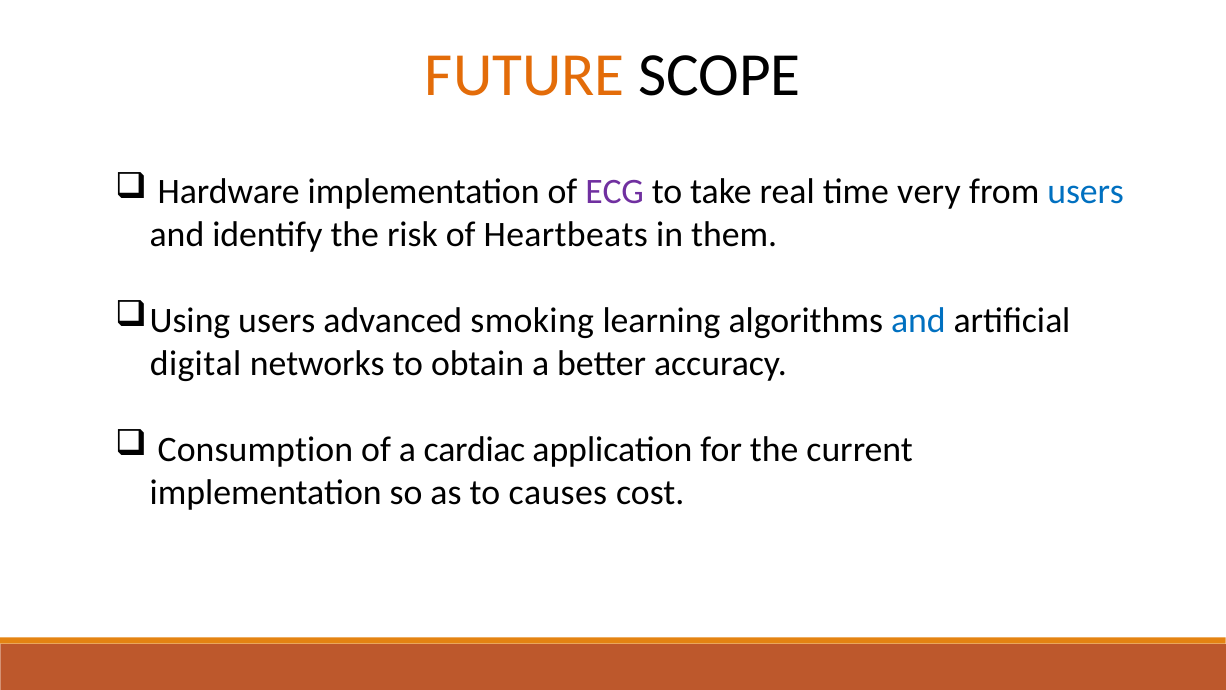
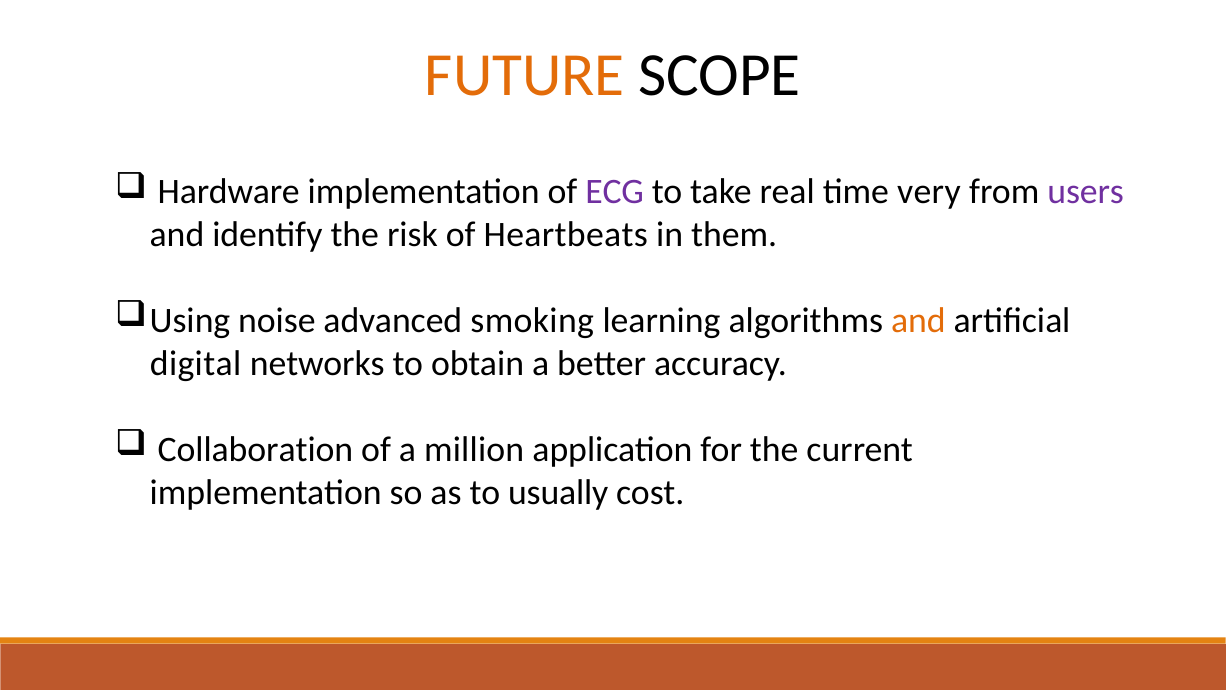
users colour: blue -> purple (1086, 192)
Using users: users -> noise (277, 321)
and colour: blue -> orange (918, 321)
Consumption: Consumption -> Collaboration (255, 450)
cardiac: cardiac -> million (474, 450)
causes: causes -> usually (558, 493)
